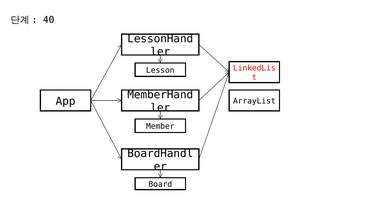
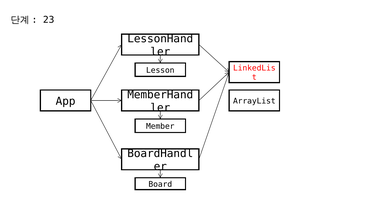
40: 40 -> 23 (49, 20)
